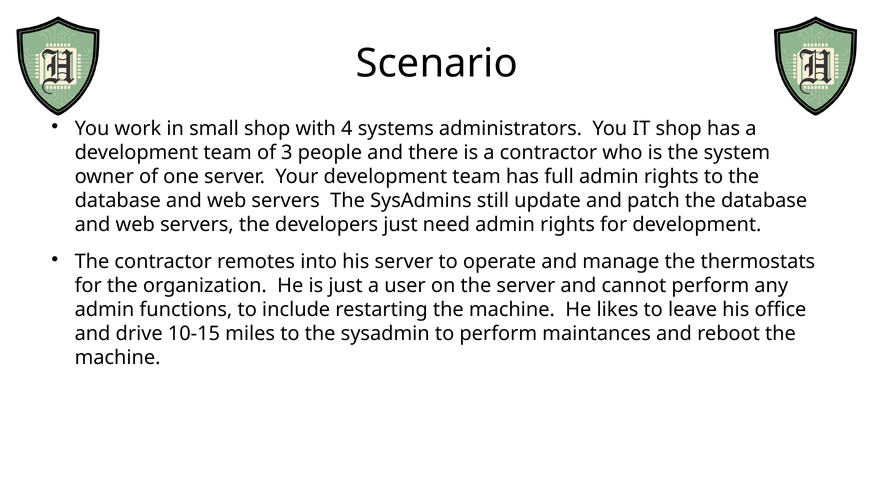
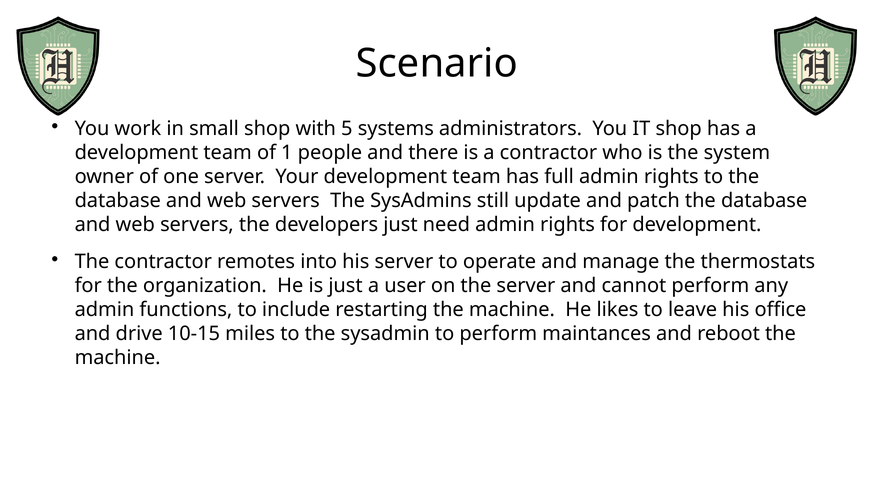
4: 4 -> 5 (347, 128)
3: 3 -> 1 (287, 152)
